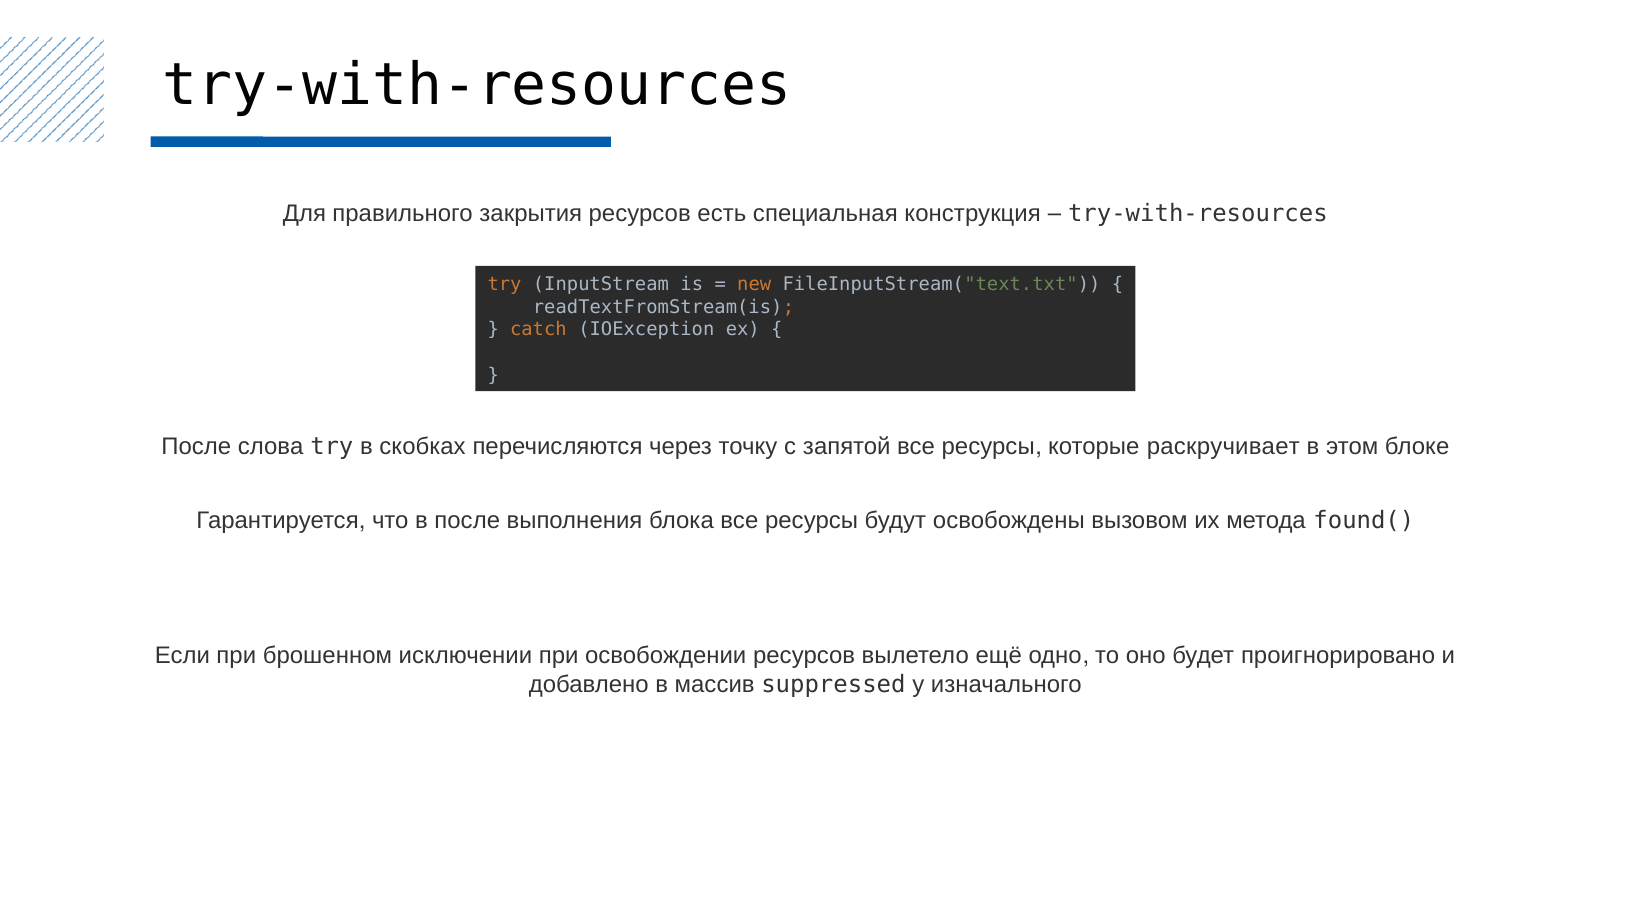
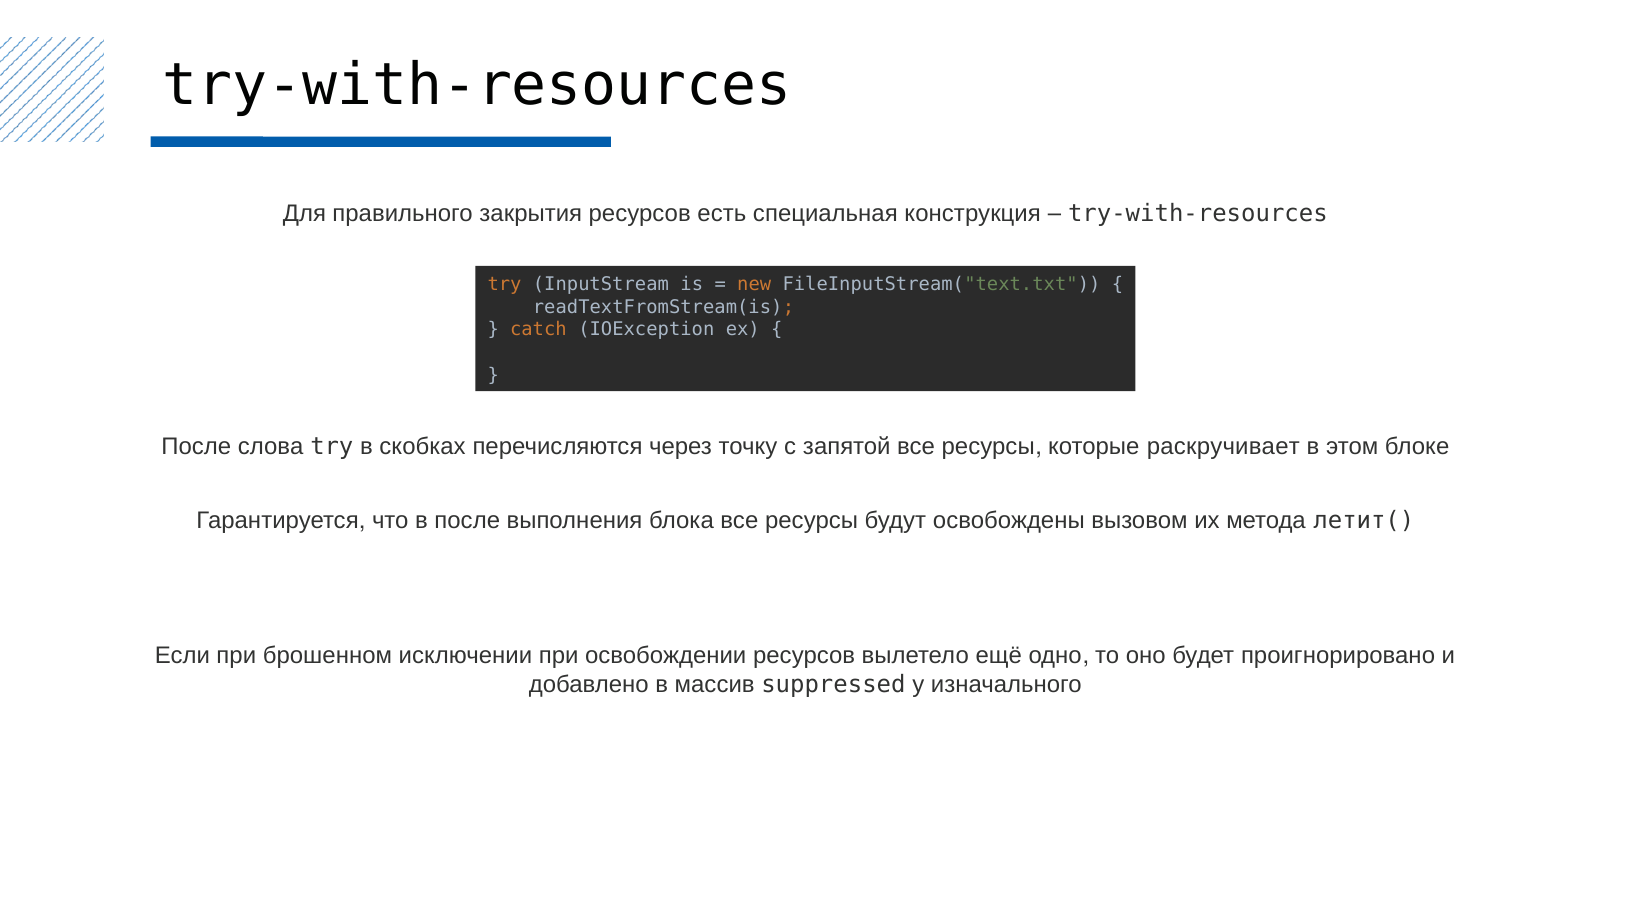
found(: found( -> летит( (1364, 521)
